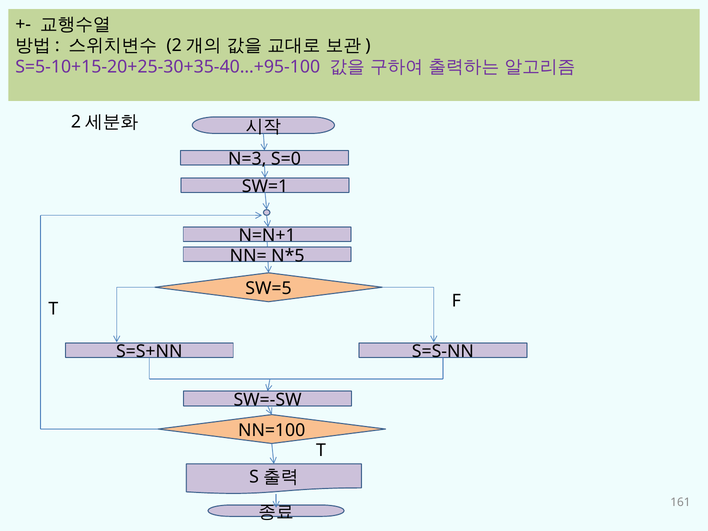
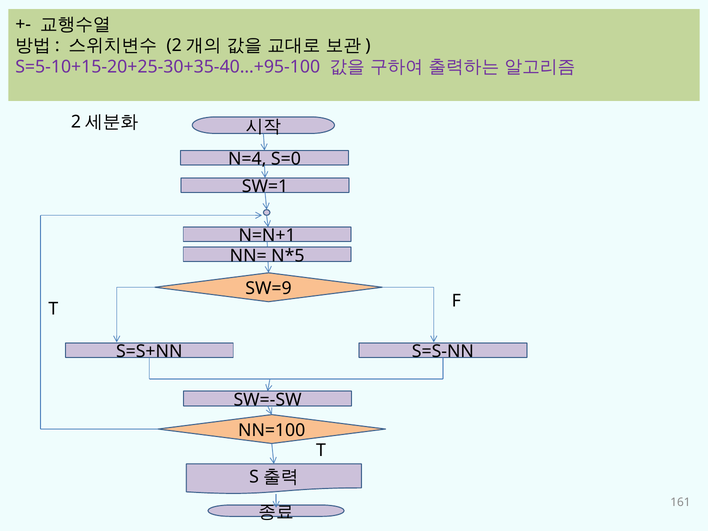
N=3: N=3 -> N=4 (247, 159)
SW=5: SW=5 -> SW=9 (268, 288)
